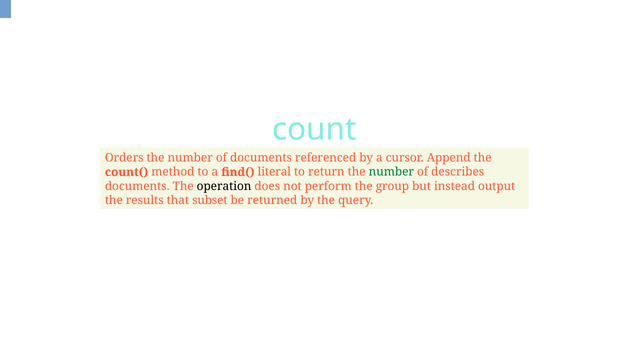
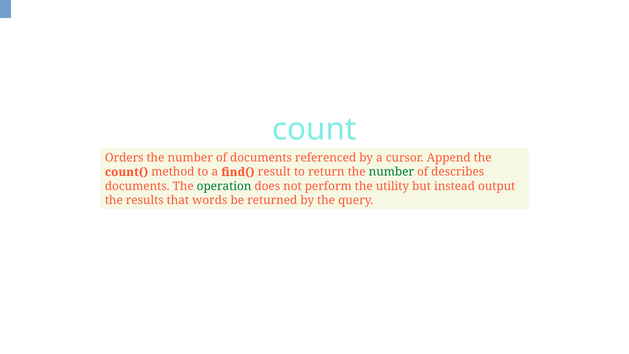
literal: literal -> result (274, 172)
operation colour: black -> green (224, 186)
group: group -> utility (392, 186)
subset: subset -> words (210, 200)
